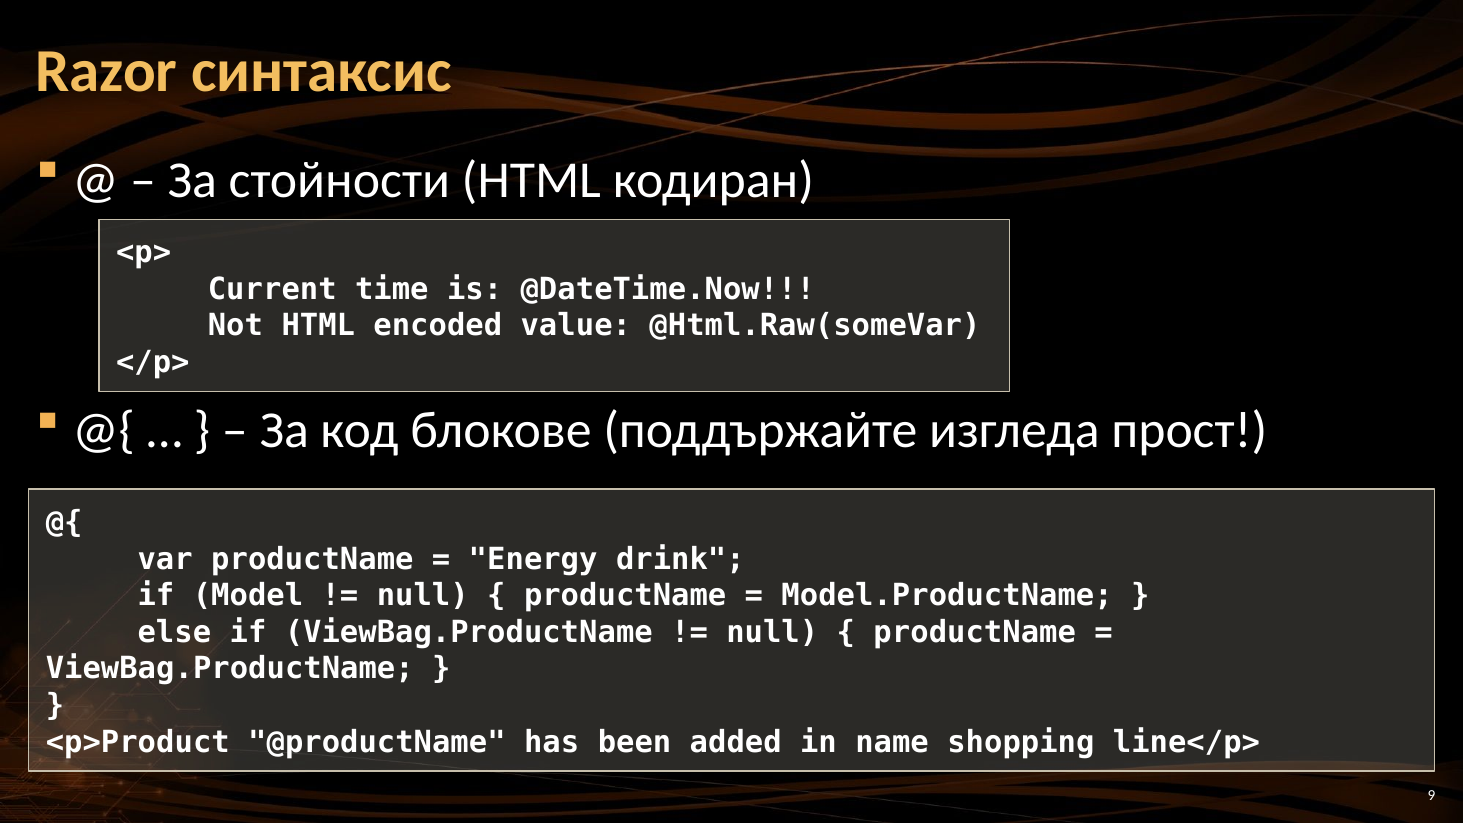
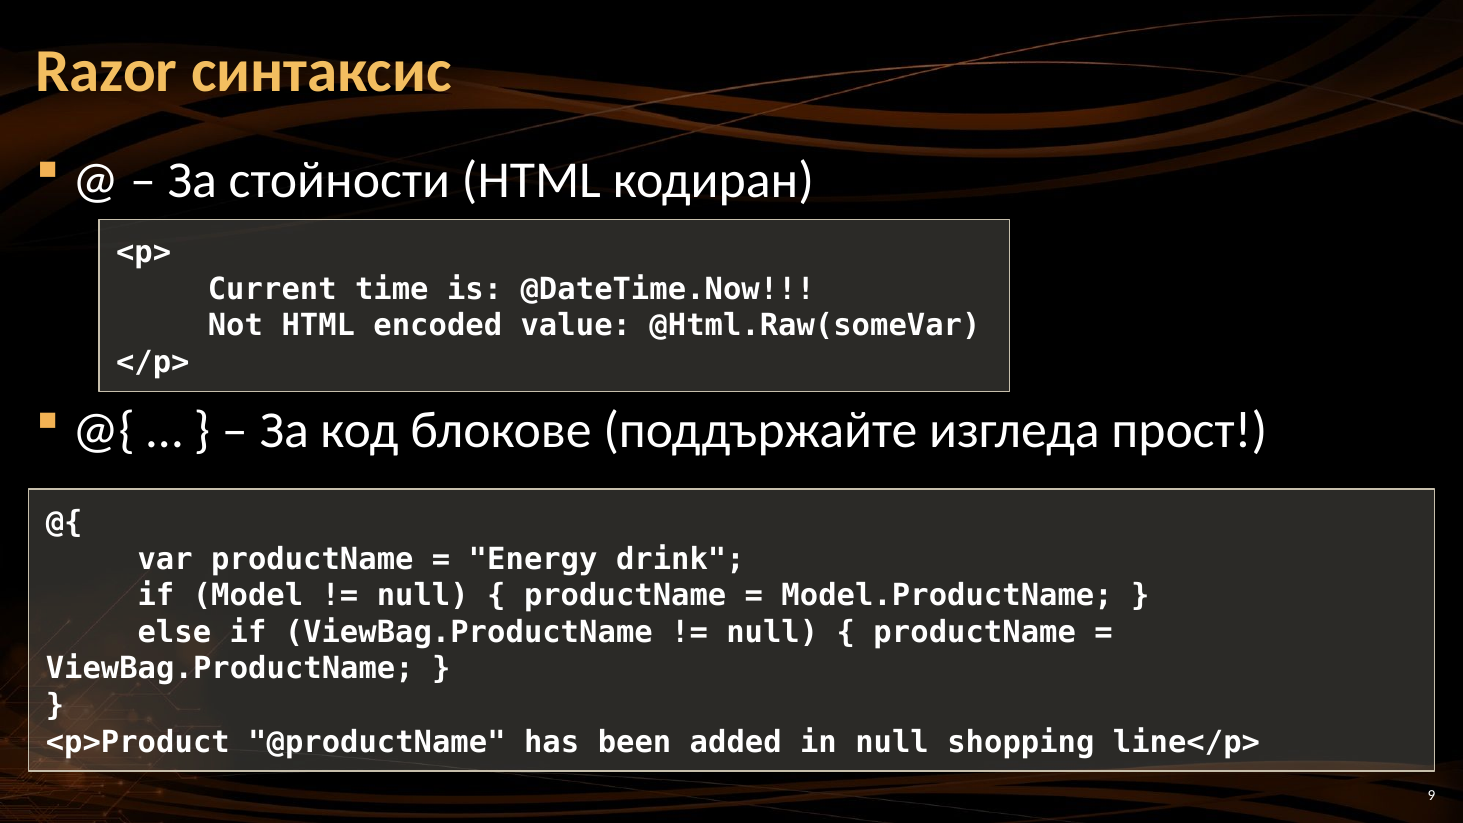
in name: name -> null (892, 742)
